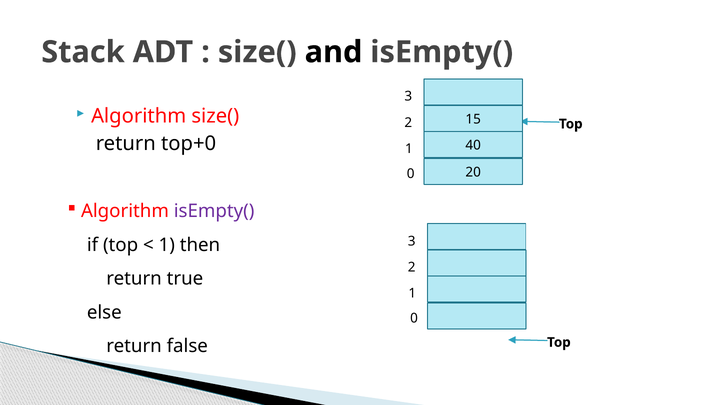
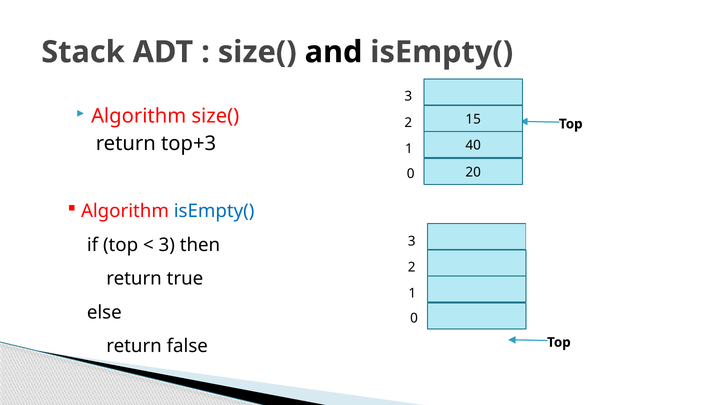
top+0: top+0 -> top+3 (189, 143)
isEmpty( colour: purple -> blue (214, 211)
1: 1 -> 3 (167, 245)
